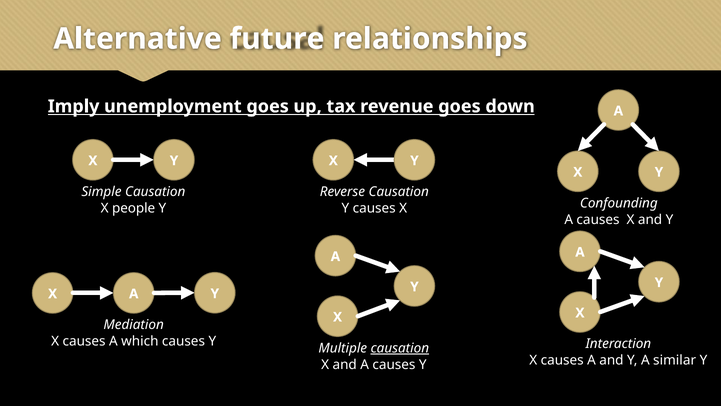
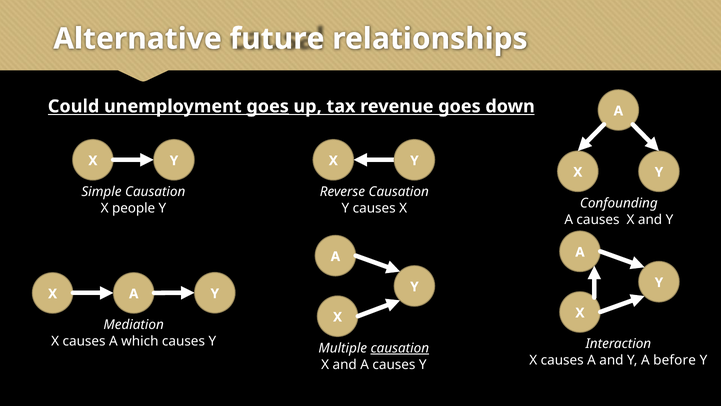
Imply: Imply -> Could (74, 106)
goes underline: none -> present (268, 106)
similar: similar -> before (675, 360)
